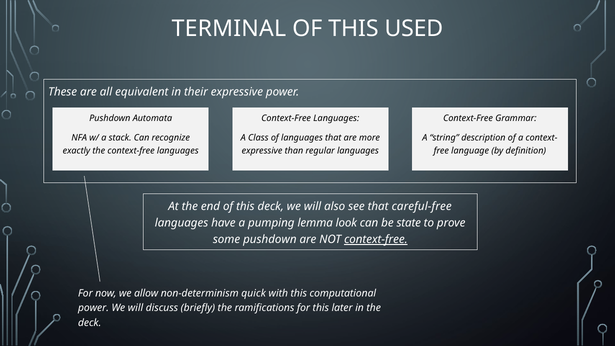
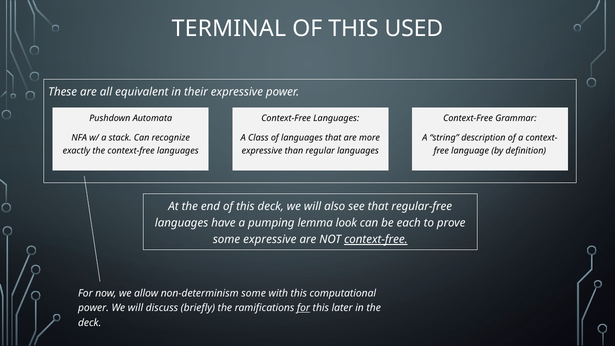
careful-free: careful-free -> regular-free (422, 206)
state: state -> each (409, 223)
some pushdown: pushdown -> expressive (270, 239)
non-determinism quick: quick -> some (254, 293)
for underline: none -> present (303, 308)
